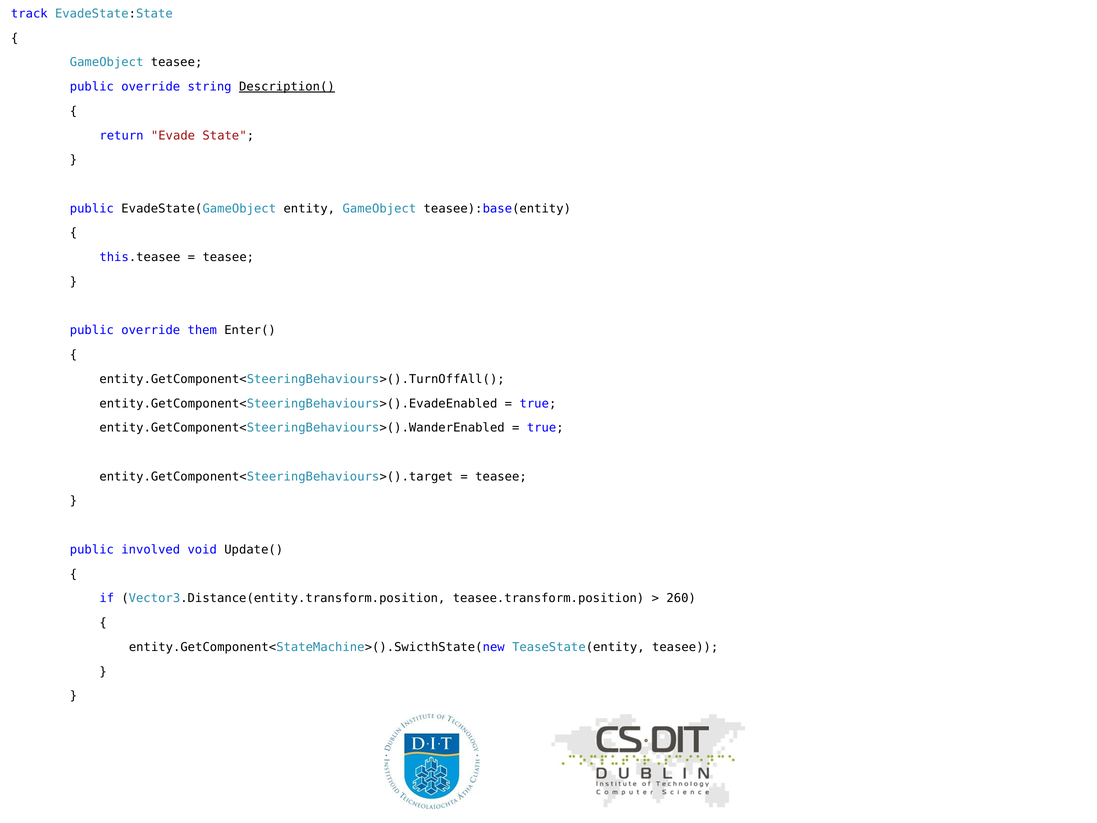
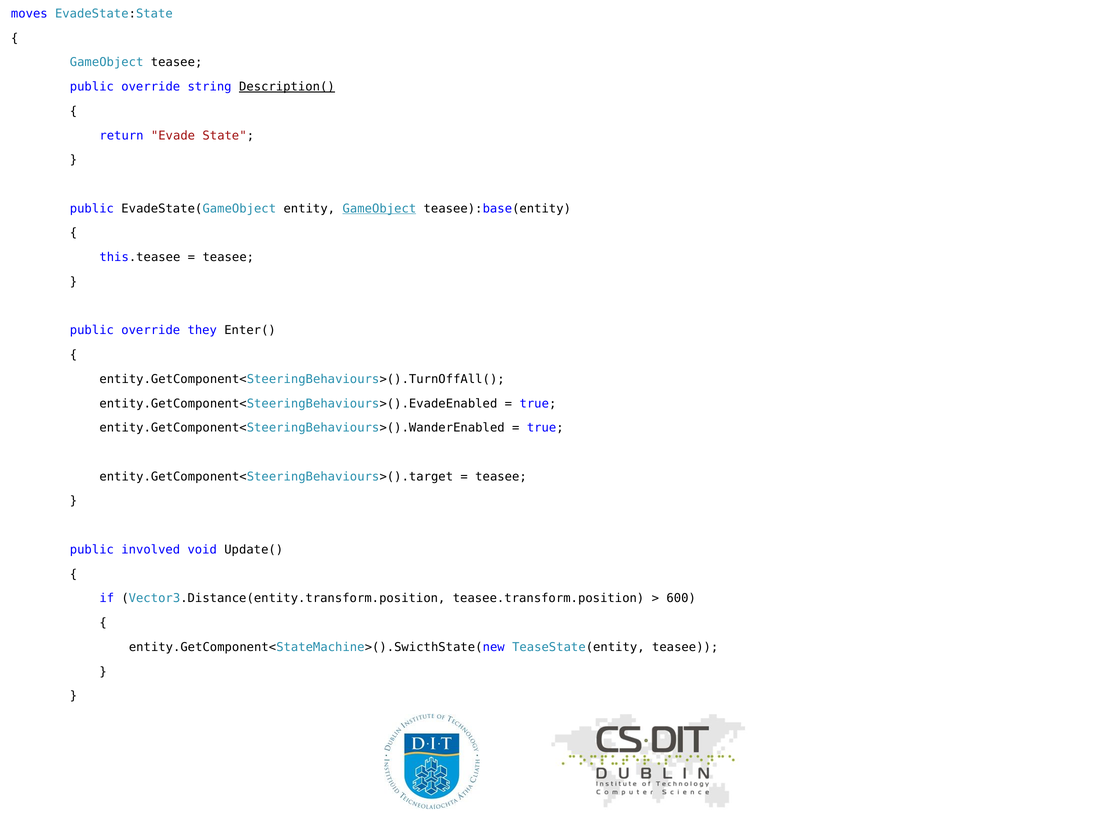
track: track -> moves (29, 14)
GameObject underline: none -> present (379, 209)
them: them -> they (202, 330)
260: 260 -> 600 (681, 598)
